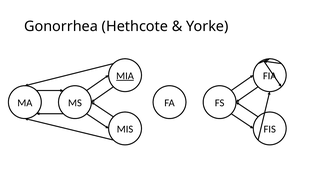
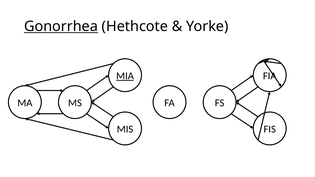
Gonorrhea underline: none -> present (61, 26)
